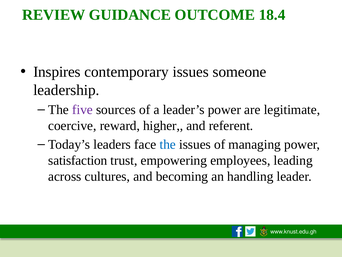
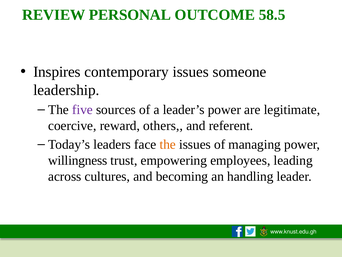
GUIDANCE: GUIDANCE -> PERSONAL (130, 15)
18.4: 18.4 -> 58.5 (272, 15)
higher: higher -> others (163, 126)
the colour: blue -> orange (168, 144)
satisfaction: satisfaction -> willingness (78, 160)
